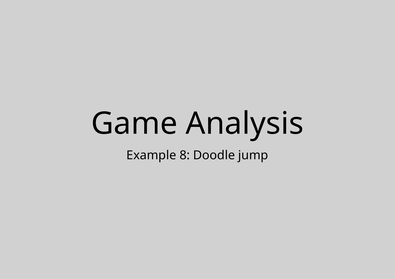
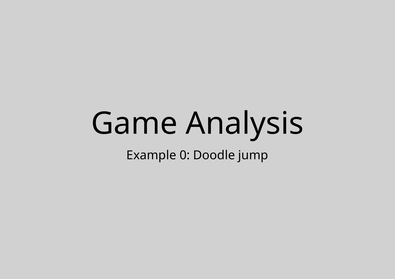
8: 8 -> 0 (185, 155)
